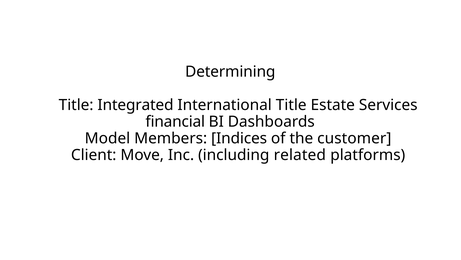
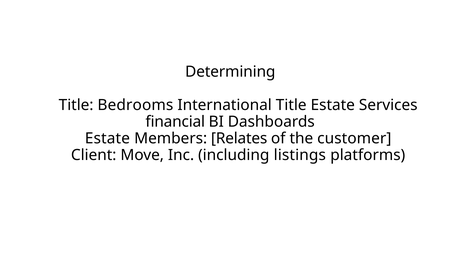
Integrated: Integrated -> Bedrooms (135, 105)
Model: Model -> Estate (107, 138)
Indices: Indices -> Relates (239, 138)
related: related -> listings (300, 155)
